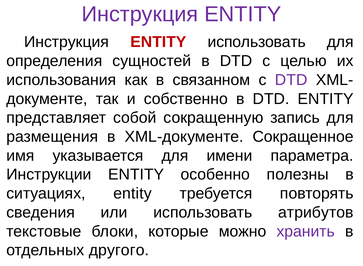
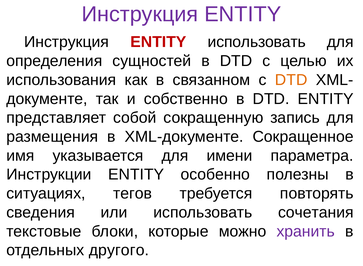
DTD colour: purple -> orange (291, 80)
ситуациях entity: entity -> тегов (133, 193)
атрибутов: атрибутов -> сочетания (316, 212)
